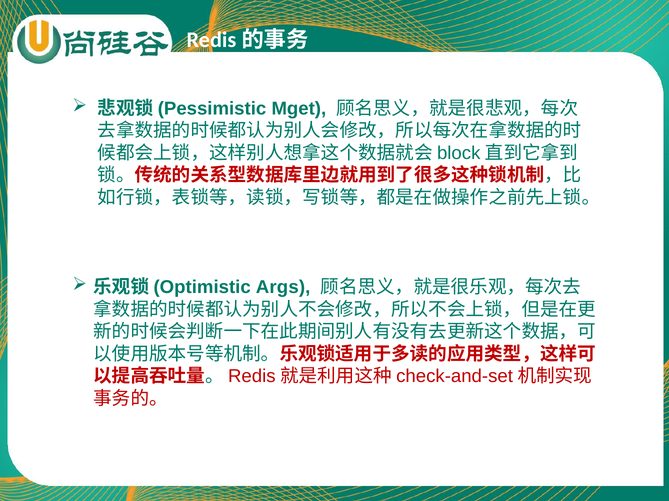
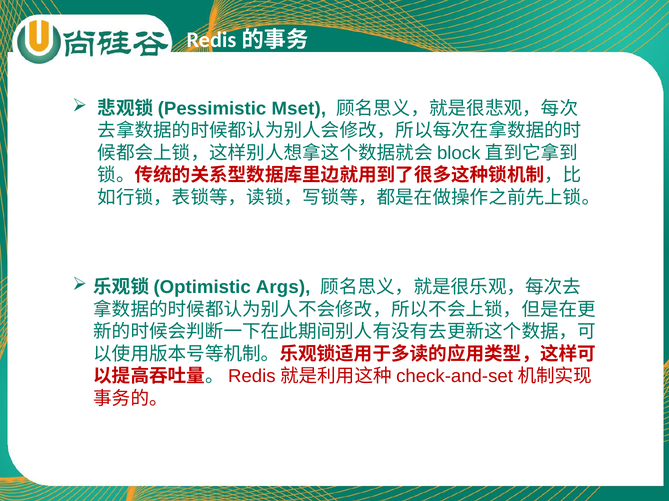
Mget: Mget -> Mset (299, 109)
